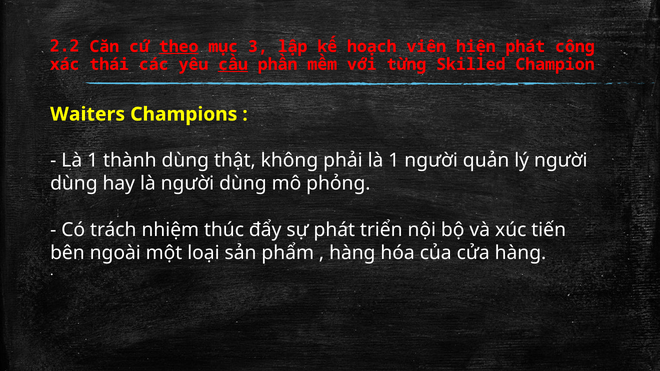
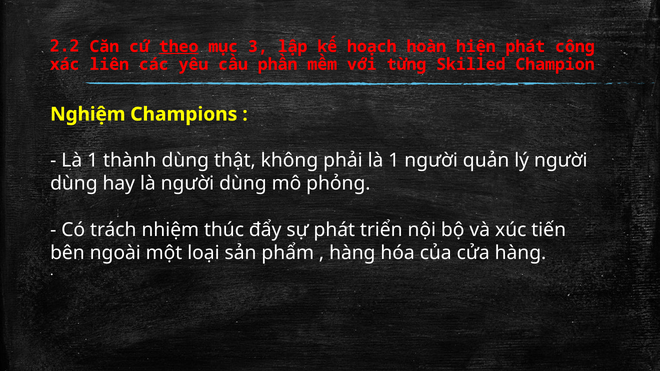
viên: viên -> hoàn (426, 47)
thái: thái -> liên (109, 64)
cầu underline: present -> none (233, 64)
Waiters: Waiters -> Nghiệm (88, 114)
